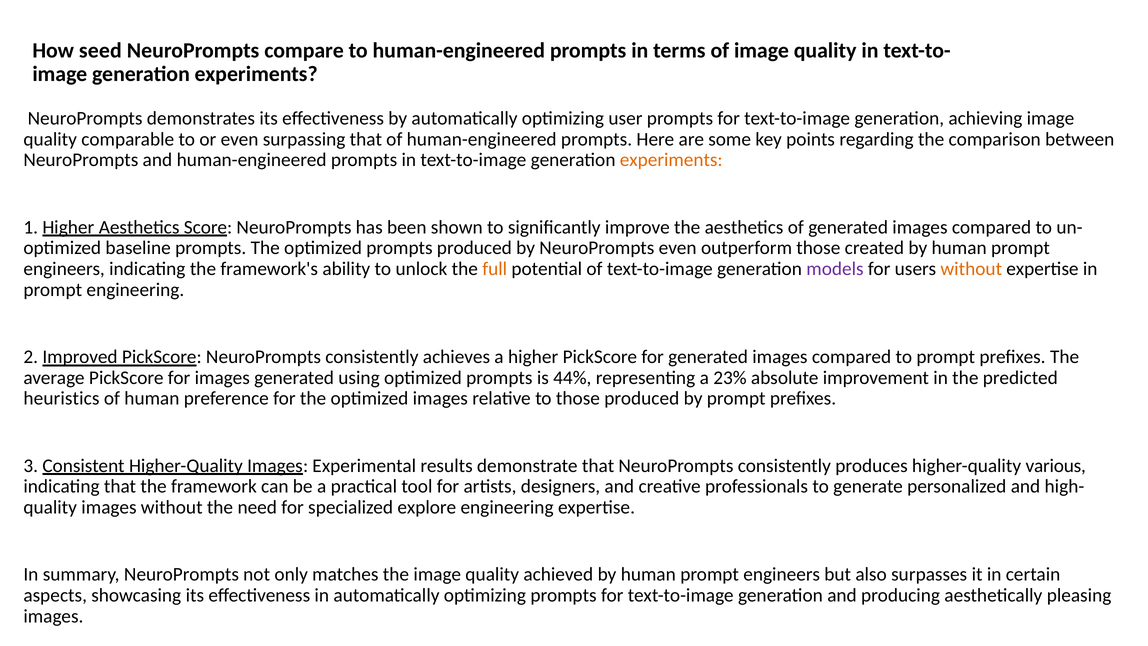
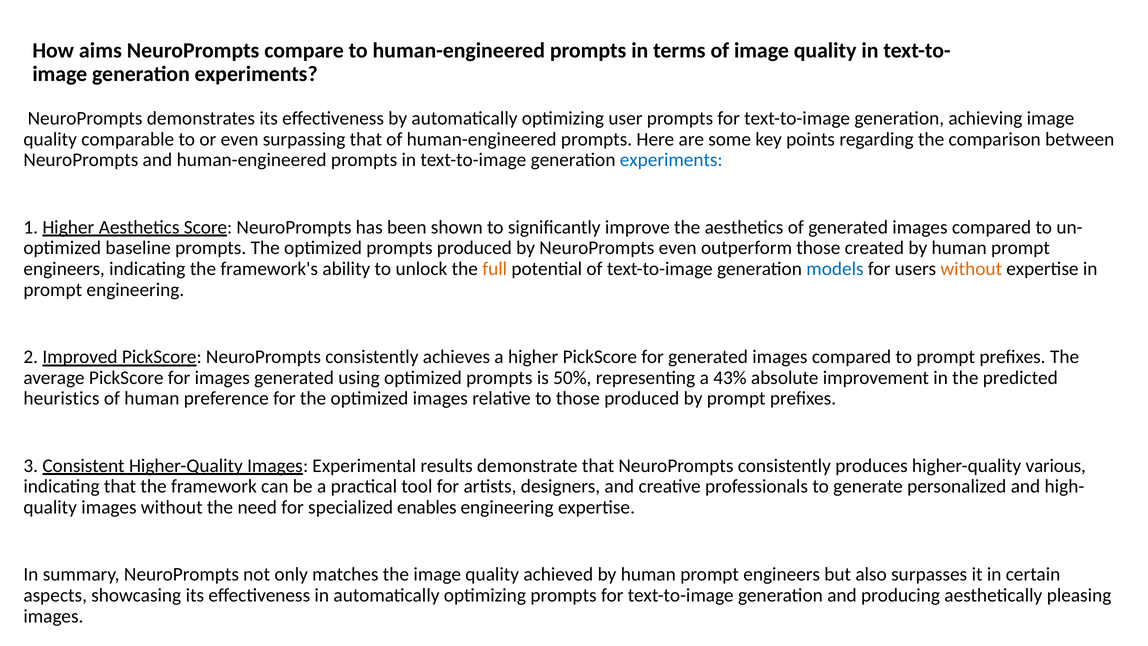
seed: seed -> aims (100, 50)
experiments colour: orange -> blue (671, 160)
models colour: purple -> blue (835, 269)
44%: 44% -> 50% (572, 378)
23%: 23% -> 43% (730, 378)
explore: explore -> enables (427, 507)
